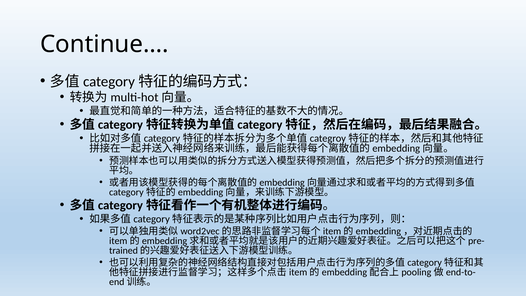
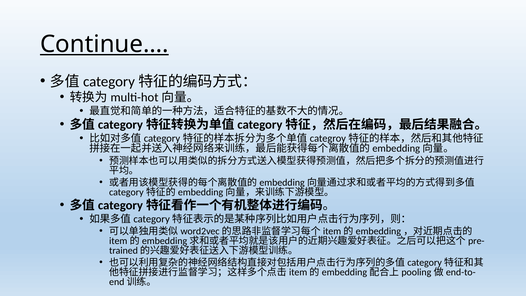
Continue… underline: none -> present (104, 44)
